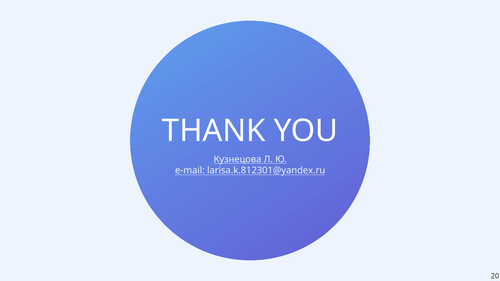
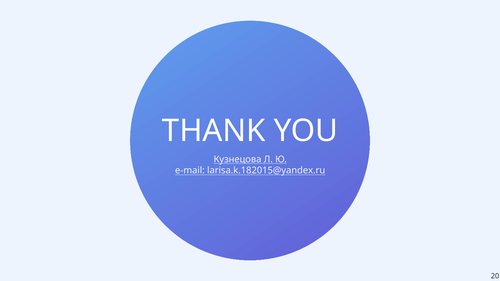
larisa.k.812301@yandex.ru: larisa.k.812301@yandex.ru -> larisa.k.182015@yandex.ru (266, 171)
